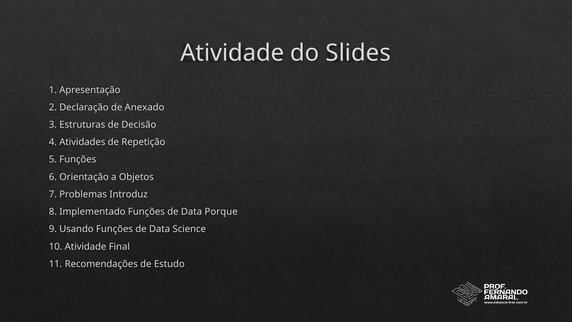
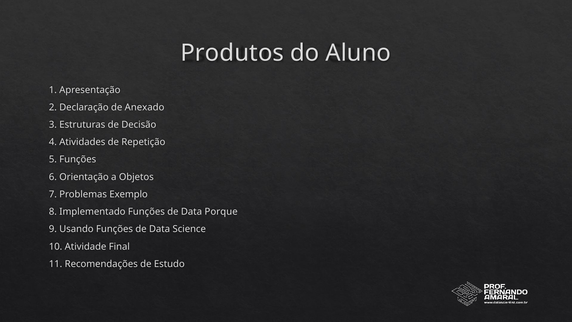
Atividade: Atividade -> Produtos (232, 53)
Slides: Slides -> Aluno (358, 53)
Introduz: Introduz -> Exemplo (129, 194)
